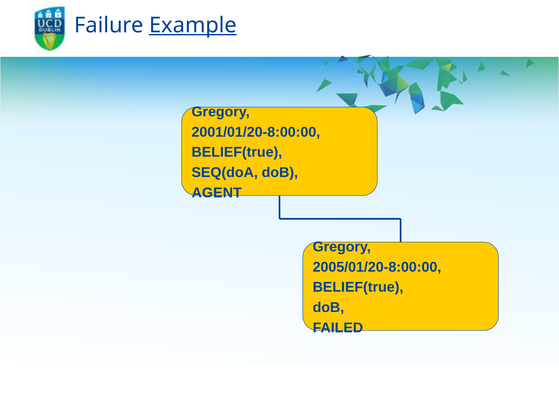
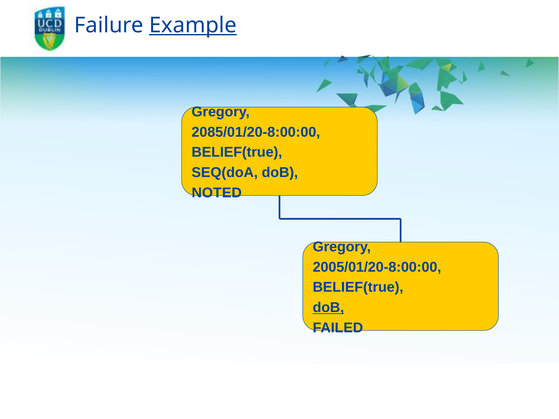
2001/01/20-8:00:00: 2001/01/20-8:00:00 -> 2085/01/20-8:00:00 (256, 132)
AGENT: AGENT -> NOTED (217, 193)
doB underline: none -> present (328, 308)
